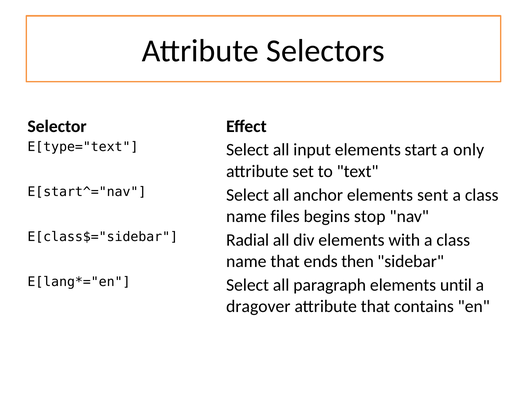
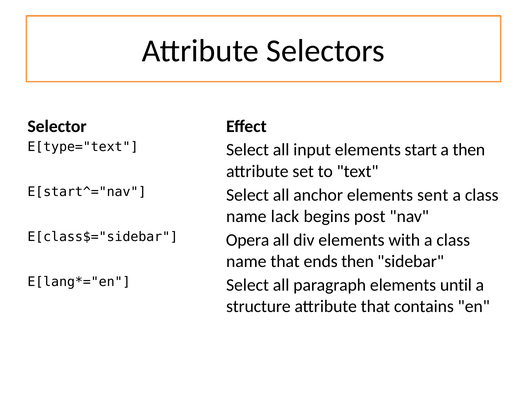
a only: only -> then (469, 150)
files: files -> lack (285, 216)
stop: stop -> post (370, 216)
Radial: Radial -> Opera (248, 240)
dragover: dragover -> structure (258, 307)
